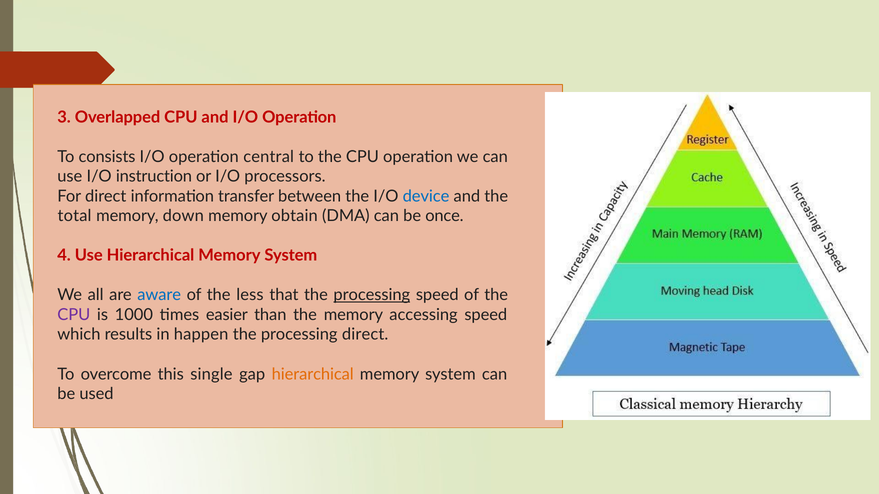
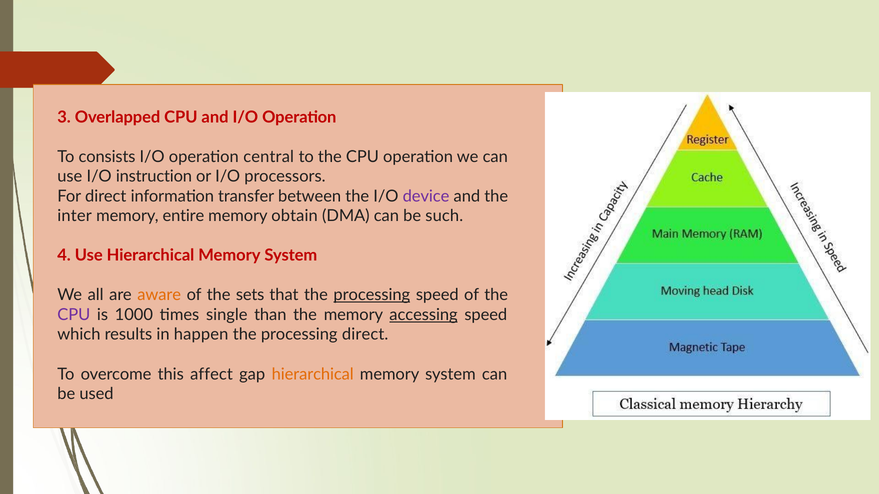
device colour: blue -> purple (426, 196)
total: total -> inter (75, 216)
down: down -> entire (183, 216)
once: once -> such (444, 216)
aware colour: blue -> orange (159, 295)
less: less -> sets (250, 295)
easier: easier -> single (227, 315)
accessing underline: none -> present (424, 315)
single: single -> affect (211, 374)
